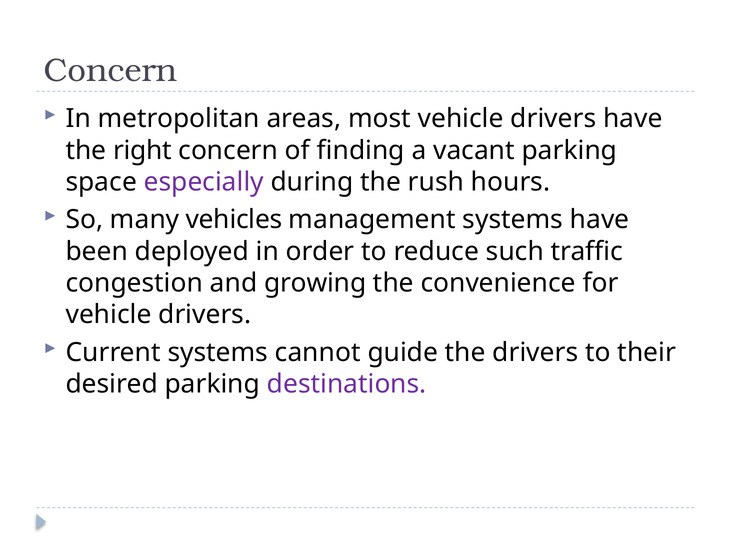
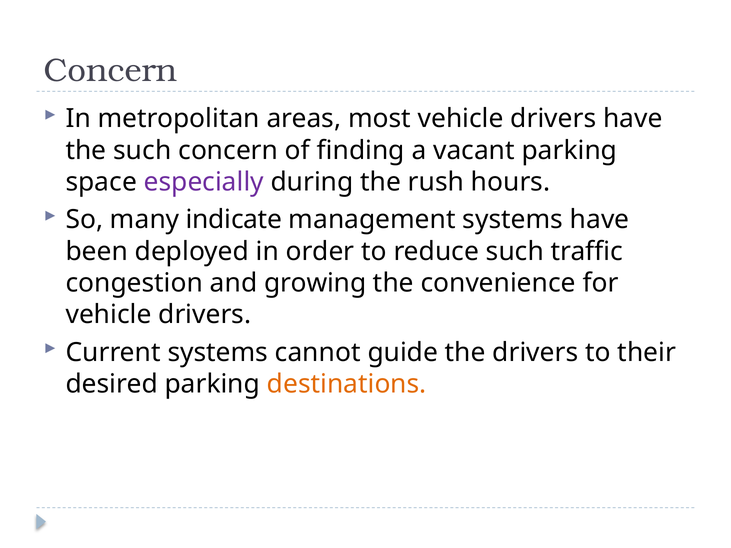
the right: right -> such (142, 150)
vehicles: vehicles -> indicate (234, 220)
destinations colour: purple -> orange (347, 384)
